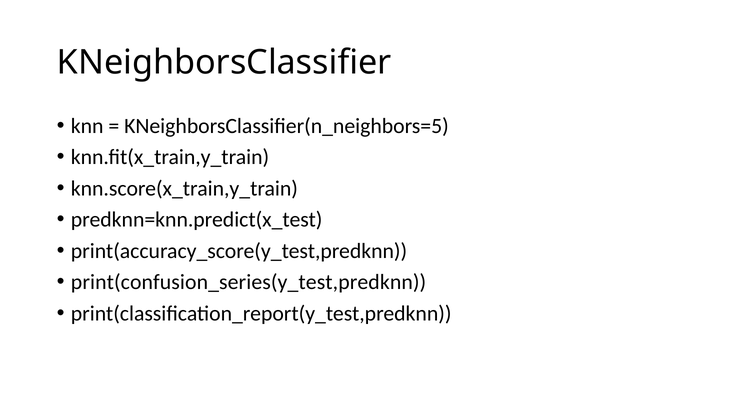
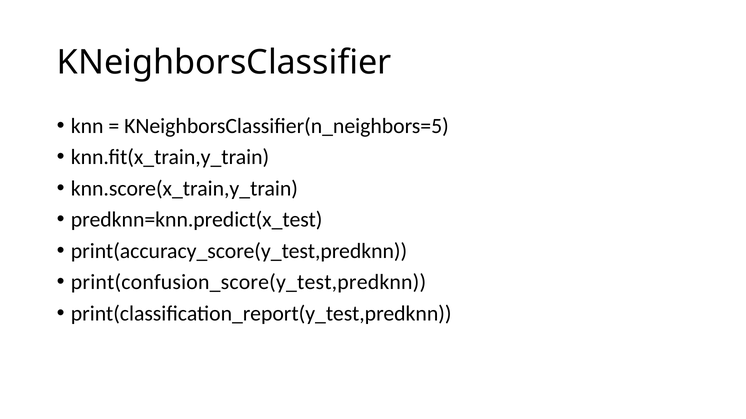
print(confusion_series(y_test,predknn: print(confusion_series(y_test,predknn -> print(confusion_score(y_test,predknn (248, 283)
